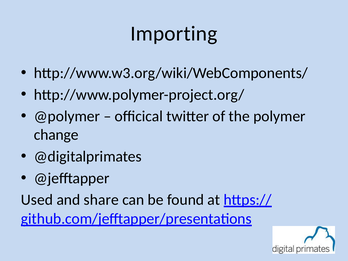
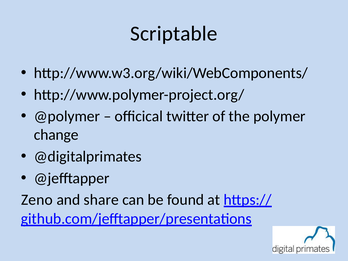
Importing: Importing -> Scriptable (174, 34)
Used: Used -> Zeno (37, 200)
